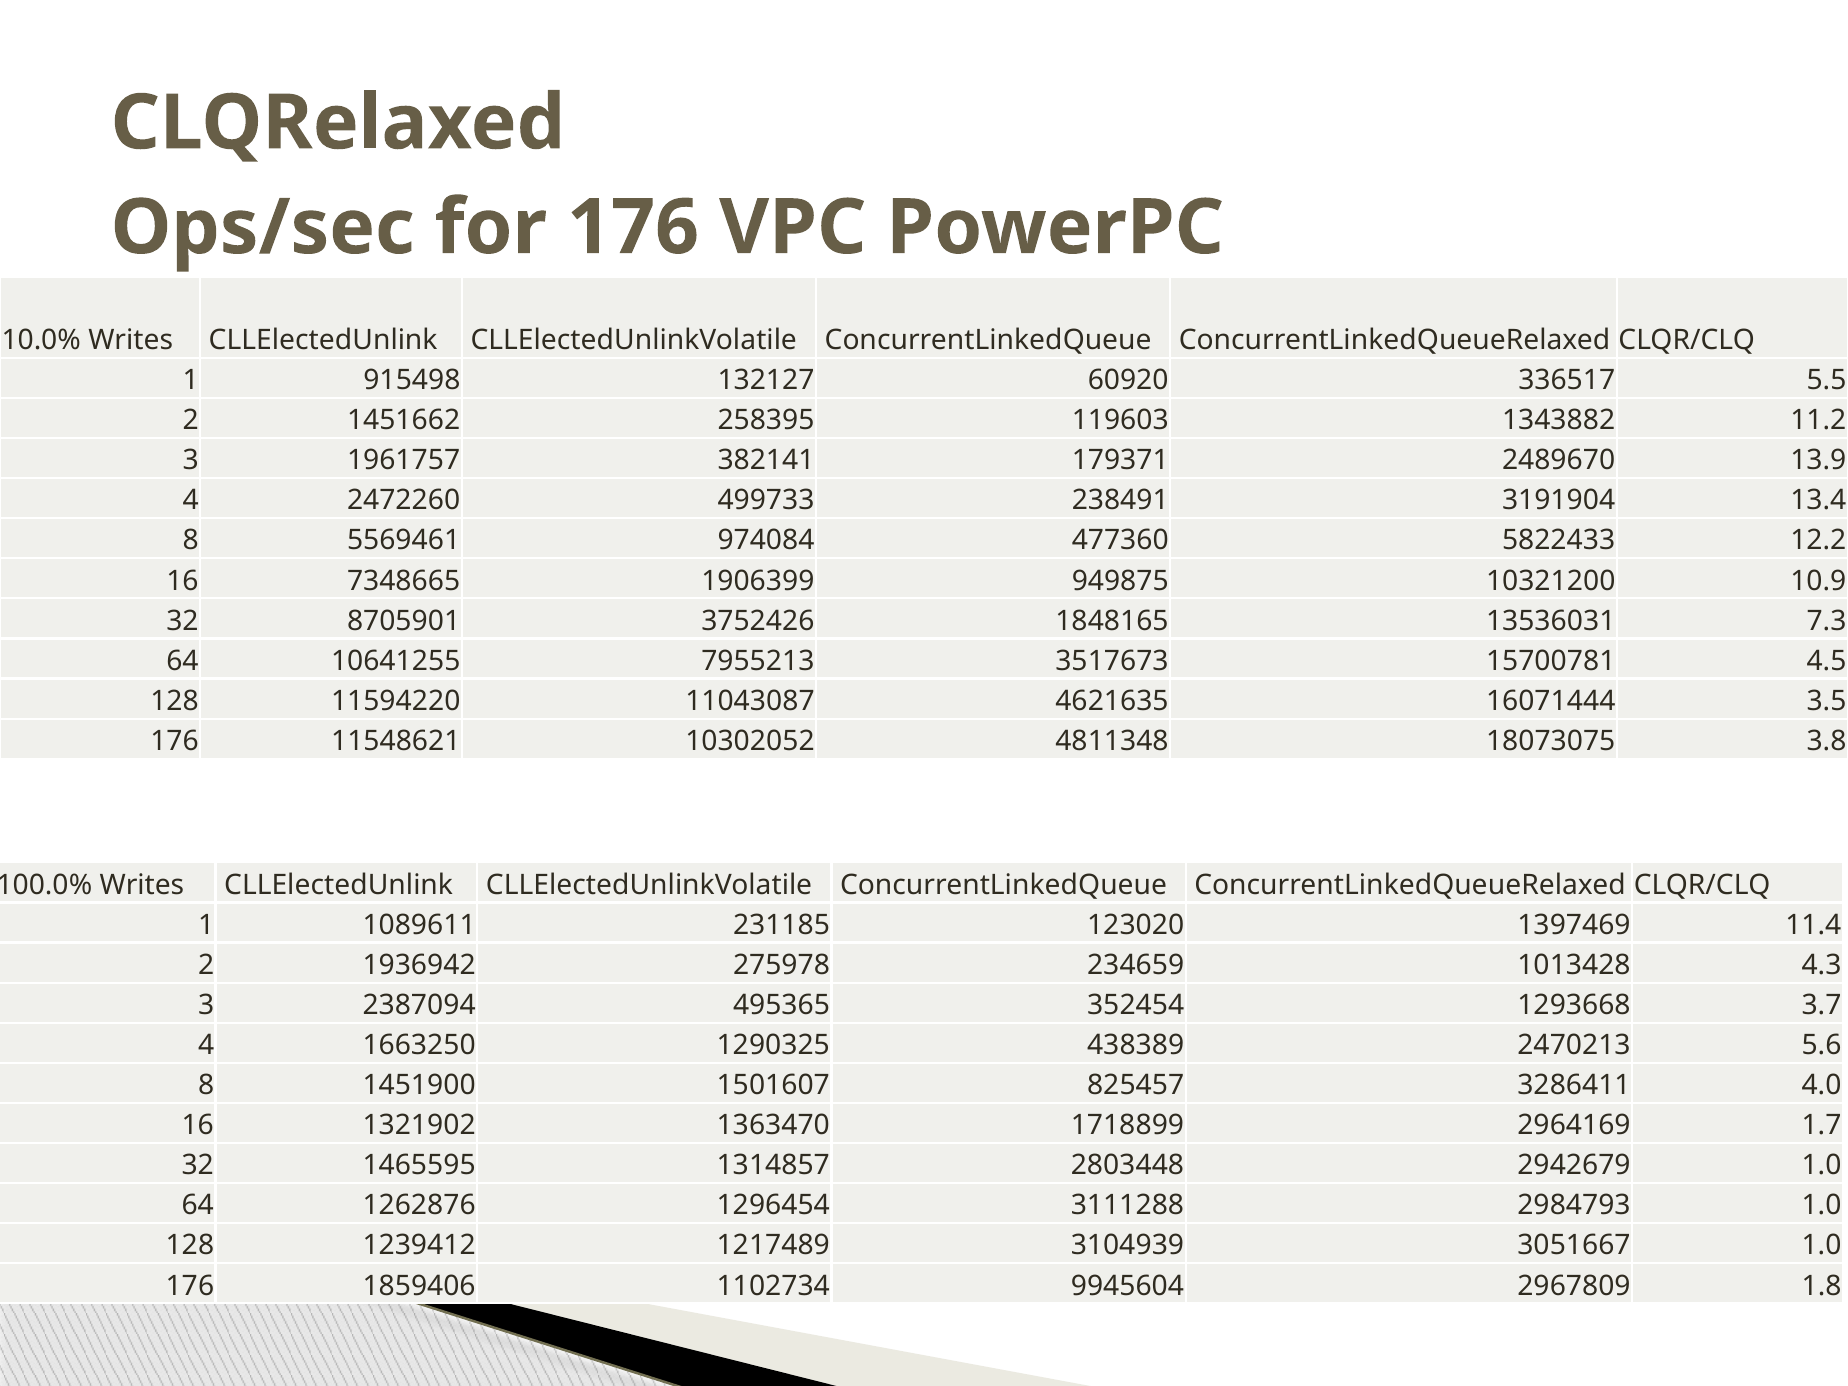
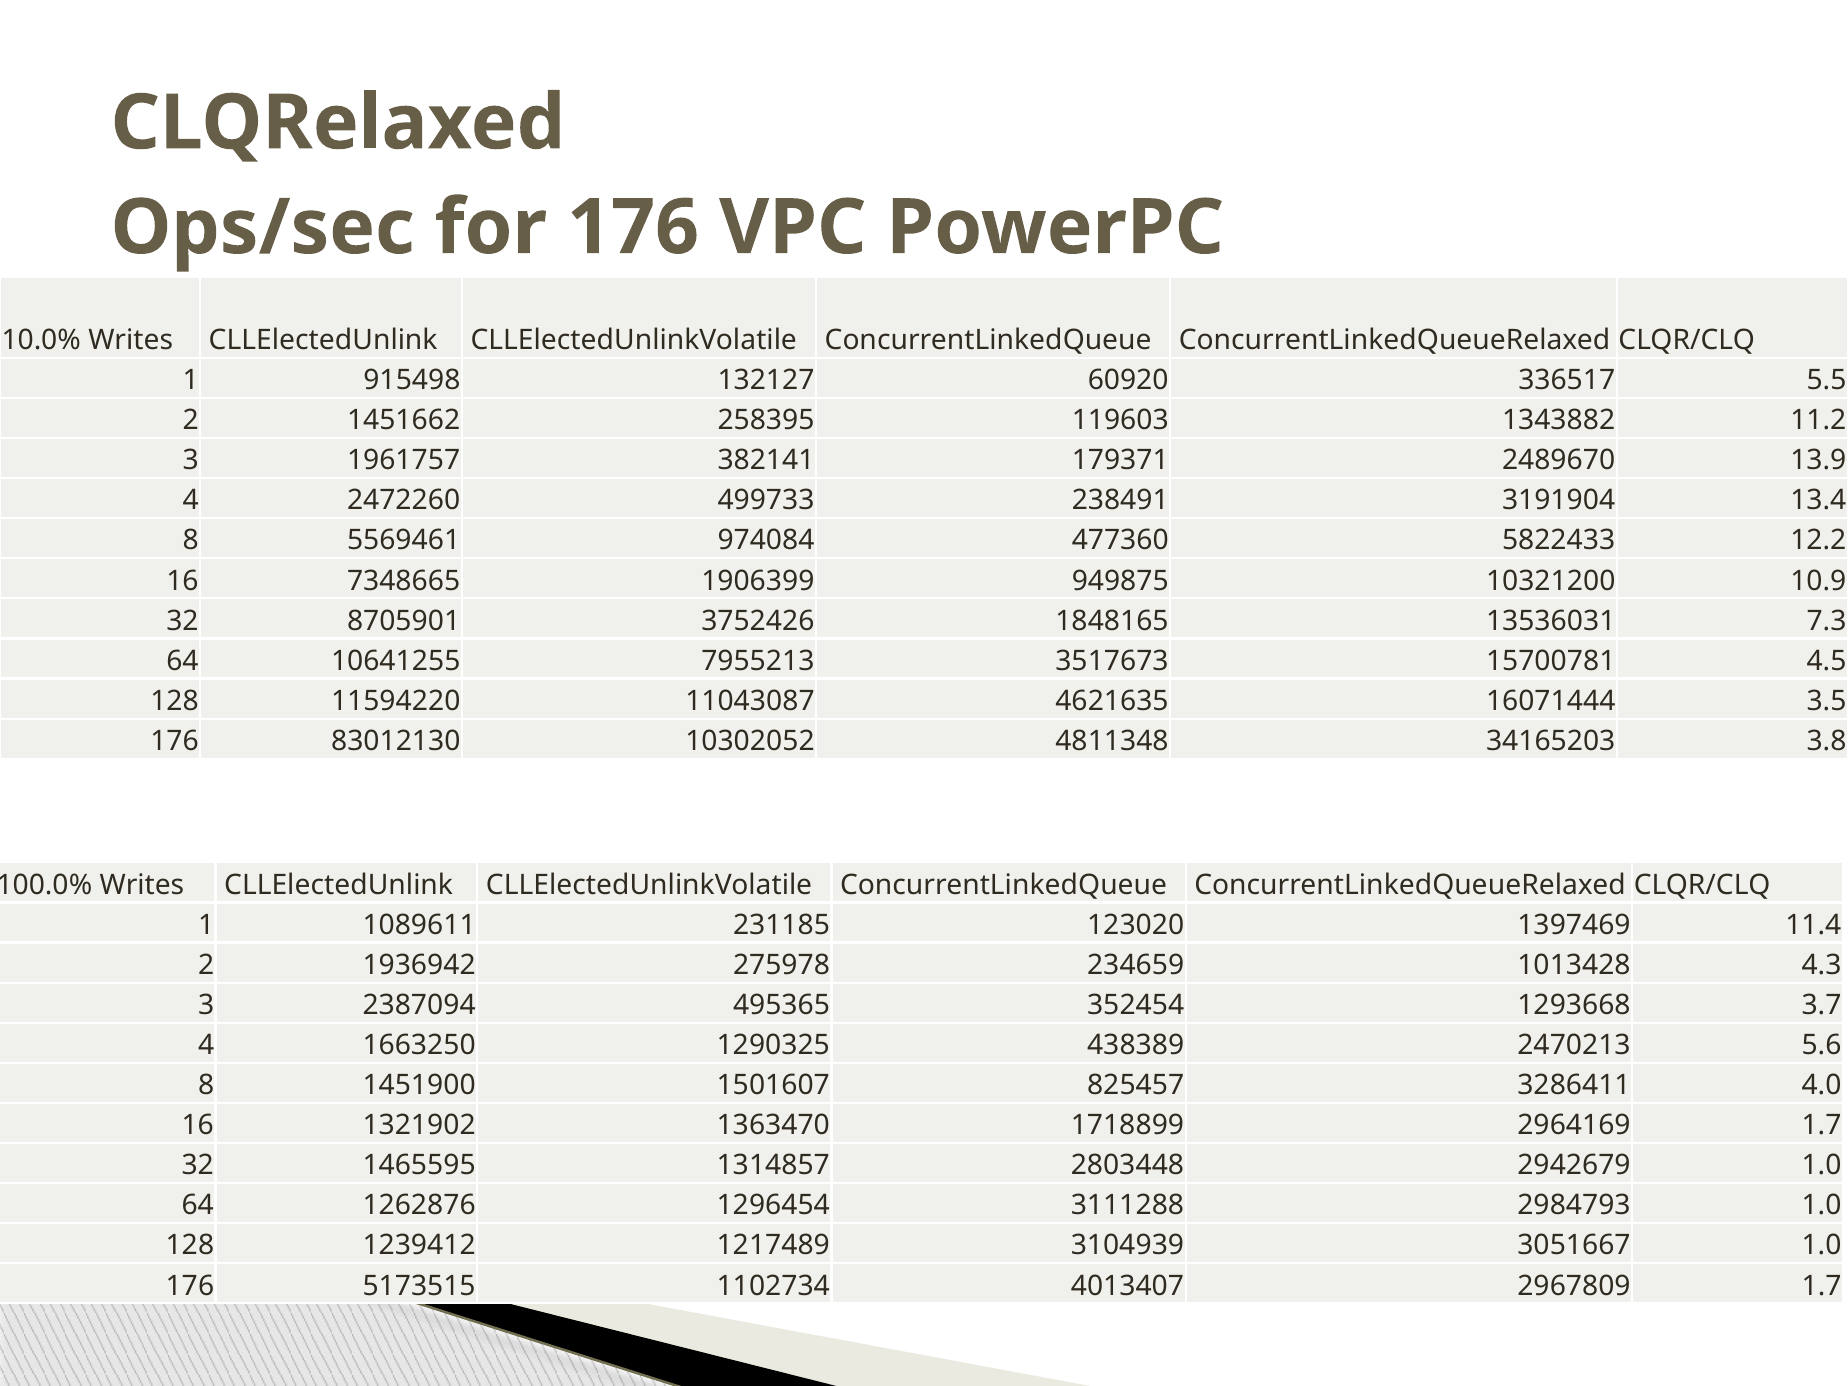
11548621: 11548621 -> 83012130 (396, 741)
18073075: 18073075 -> 34165203 (1551, 741)
1859406: 1859406 -> 5173515 (419, 1286)
9945604: 9945604 -> 4013407 (1127, 1286)
2967809 1.8: 1.8 -> 1.7 (1822, 1286)
